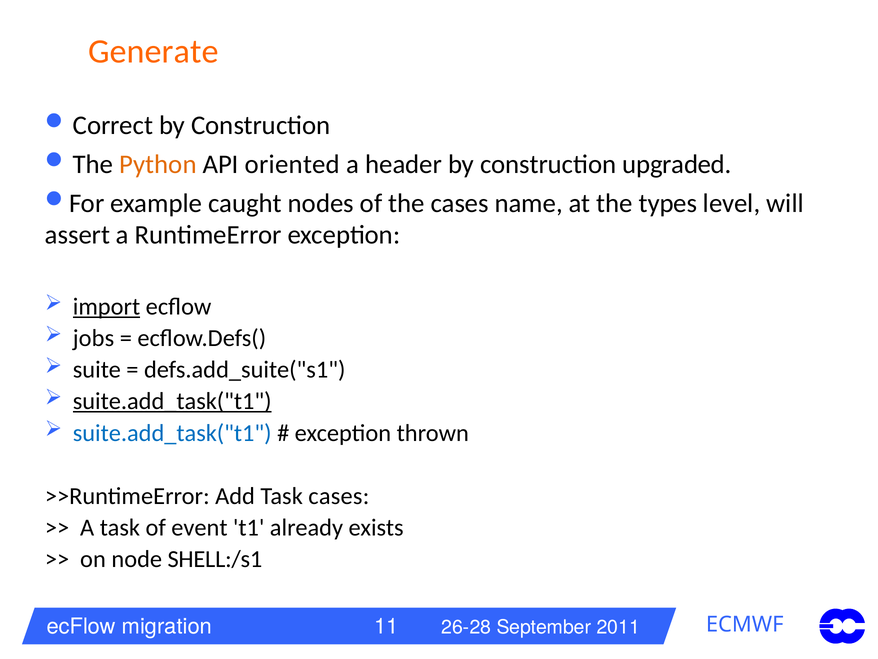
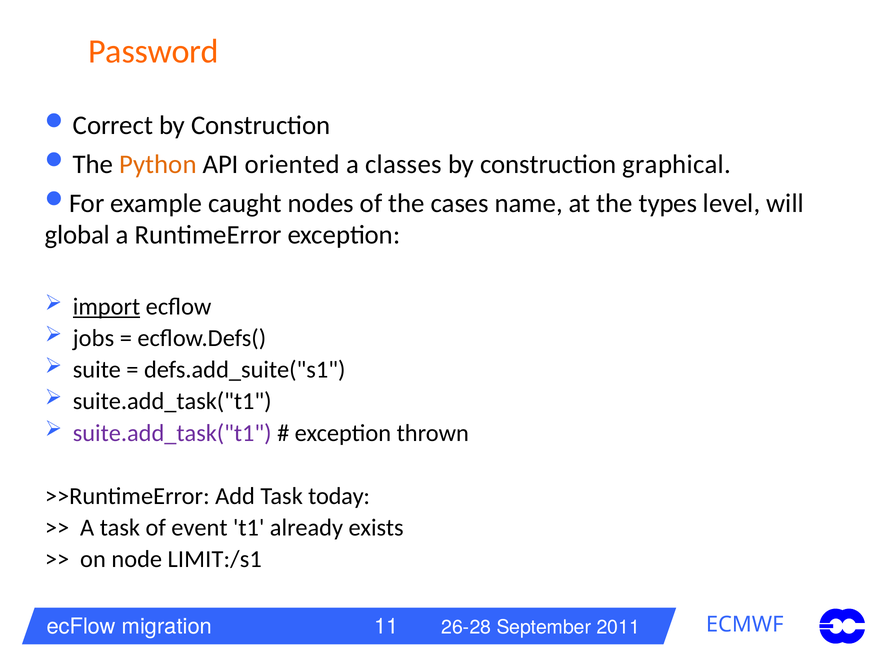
Generate: Generate -> Password (153, 51)
header: header -> classes (403, 164)
upgraded: upgraded -> graphical (677, 164)
assert: assert -> global (78, 235)
suite.add_task("t1 underline: present -> none (172, 401)
suite.add_task("t1 colour: blue -> purple (172, 433)
Task cases: cases -> today (339, 496)
SHELL:/s1: SHELL:/s1 -> LIMIT:/s1 (215, 559)
